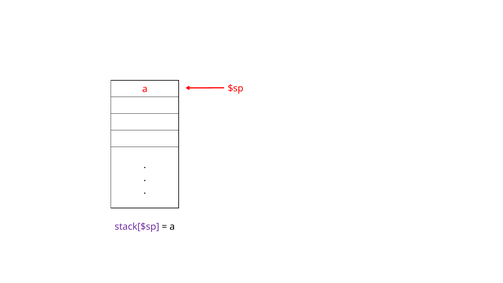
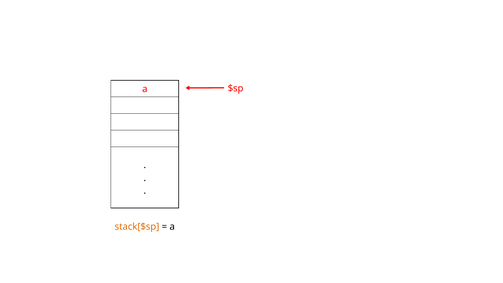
stack[$sp colour: purple -> orange (137, 227)
